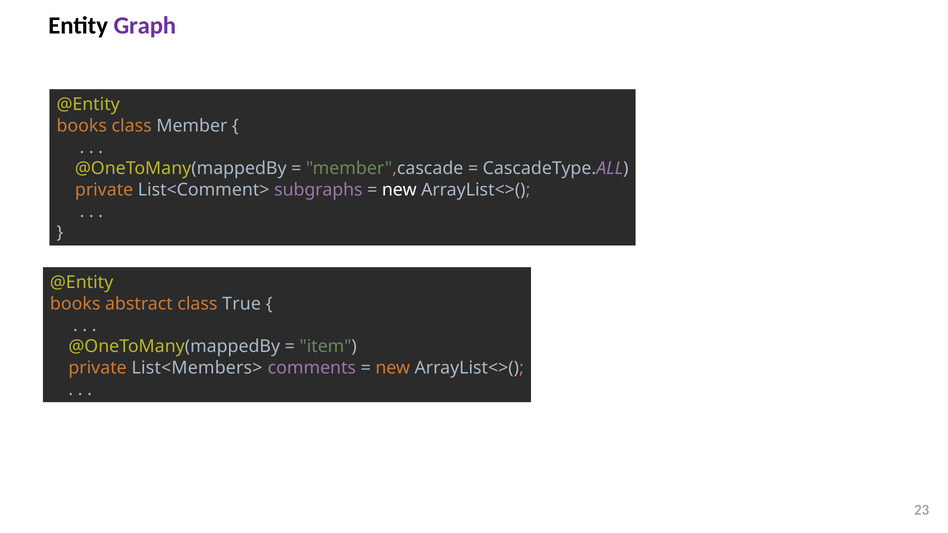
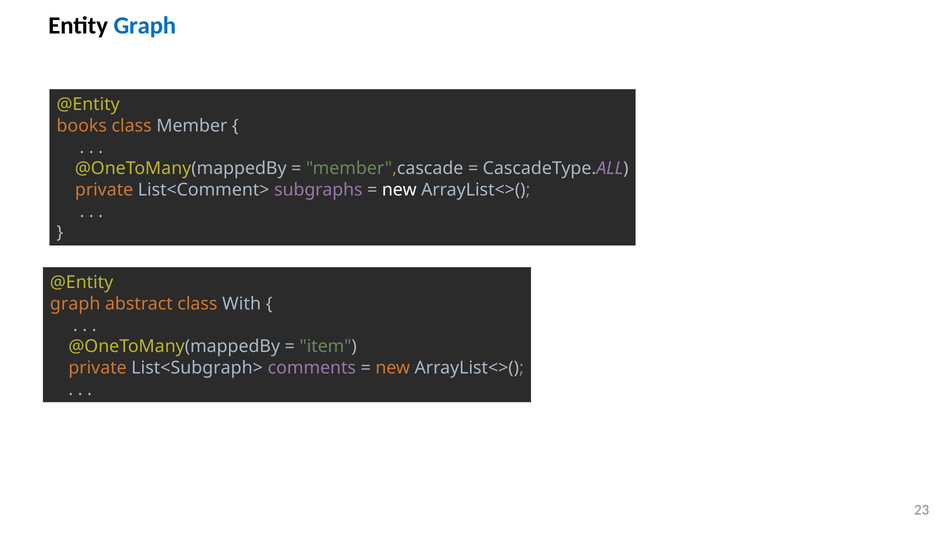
Graph colour: purple -> blue (145, 26)
books: books -> graph (75, 304)
True: True -> With (242, 304)
List<Members>: List<Members> -> List<Subgraph> (197, 368)
